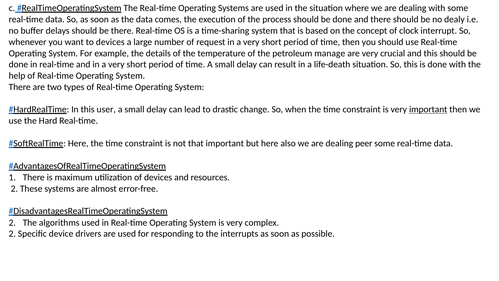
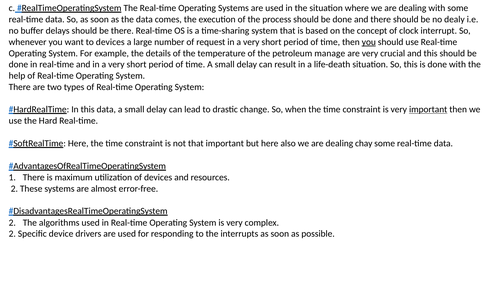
you underline: none -> present (369, 42)
this user: user -> data (106, 109)
peer: peer -> chay (364, 143)
